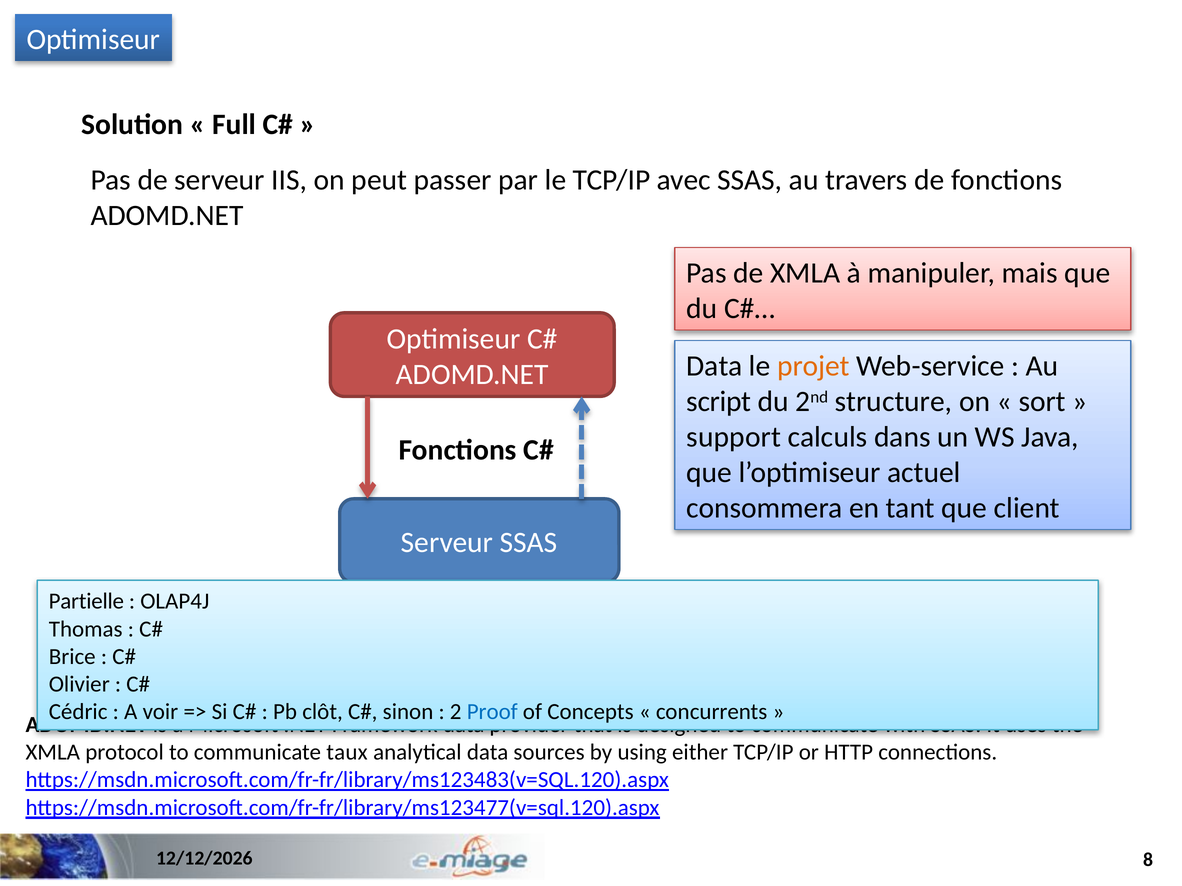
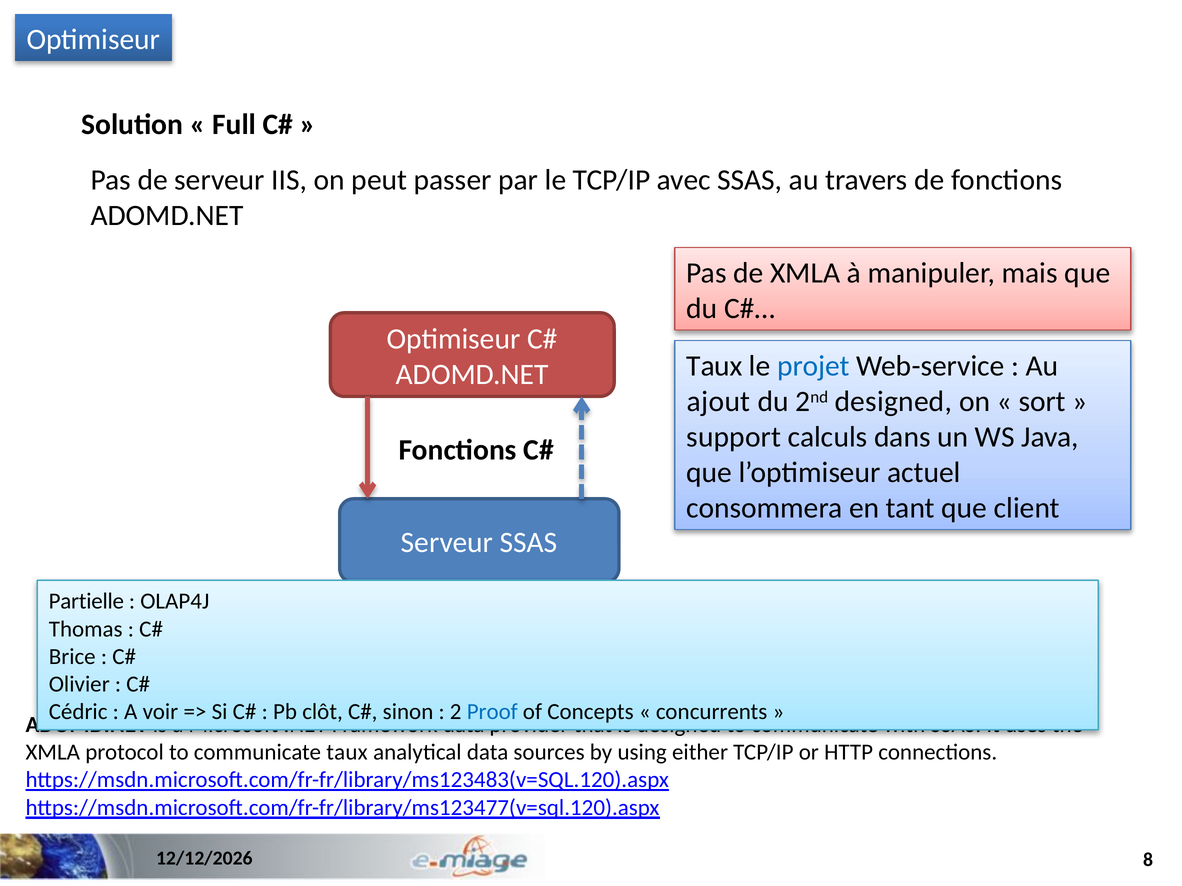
Data: Data -> Taux (714, 366)
projet colour: orange -> blue (813, 366)
script: script -> ajout (719, 402)
2nd structure: structure -> designed (893, 402)
